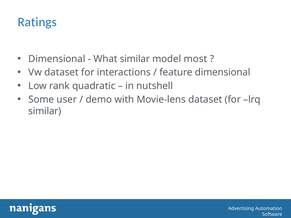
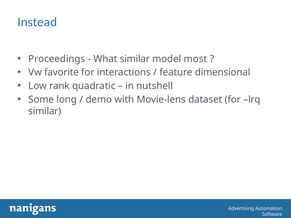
Ratings: Ratings -> Instead (37, 22)
Dimensional: Dimensional -> Proceedings (57, 59)
Vw dataset: dataset -> favorite (62, 72)
user: user -> long (67, 100)
